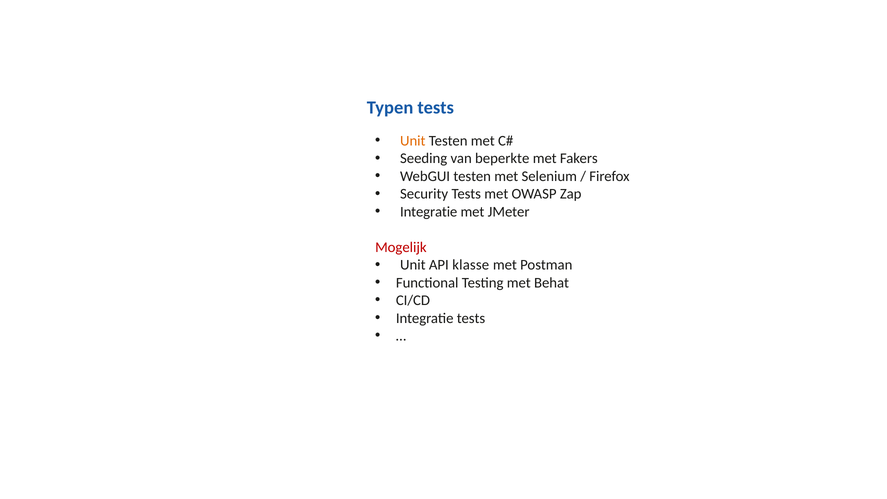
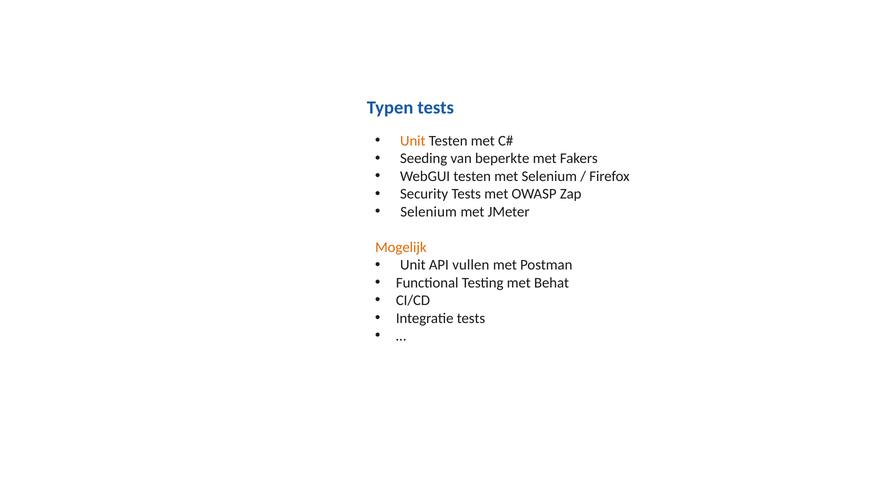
Integratie: Integratie -> Selenium (429, 212)
Mogelijk colour: red -> orange (401, 247)
klasse: klasse -> vullen (471, 265)
